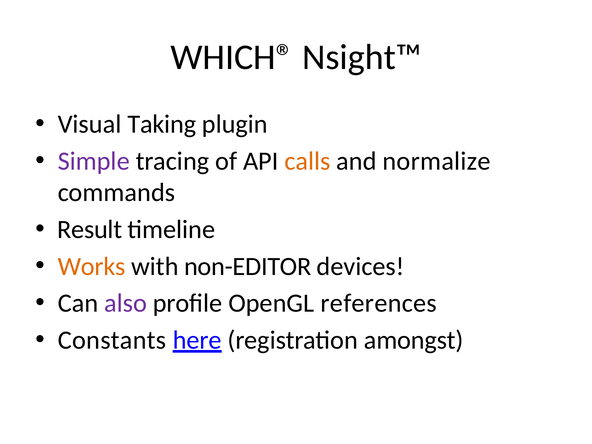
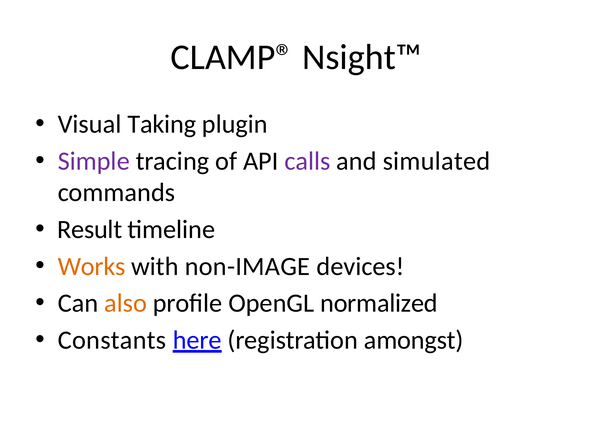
WHICH®: WHICH® -> CLAMP® (232, 57)
calls colour: orange -> purple (307, 161)
normalize: normalize -> simulated (437, 161)
non-EDITOR: non-EDITOR -> non-IMAGE (247, 266)
also colour: purple -> orange (125, 303)
references: references -> normalized (379, 303)
